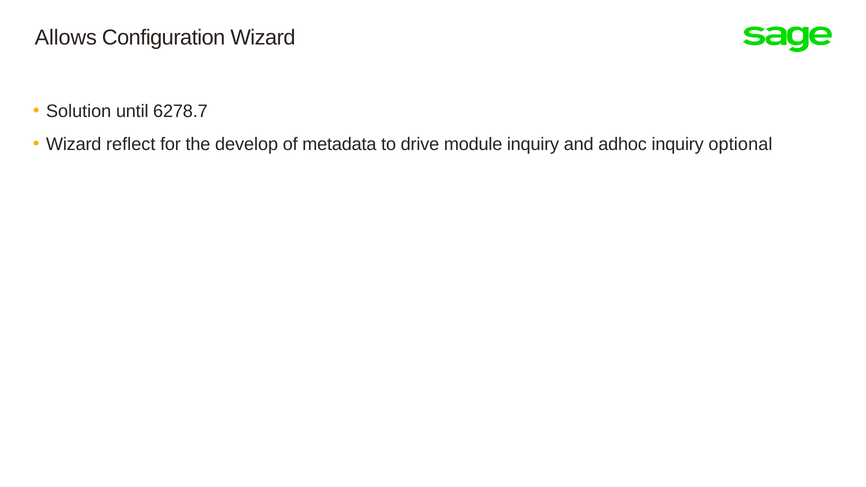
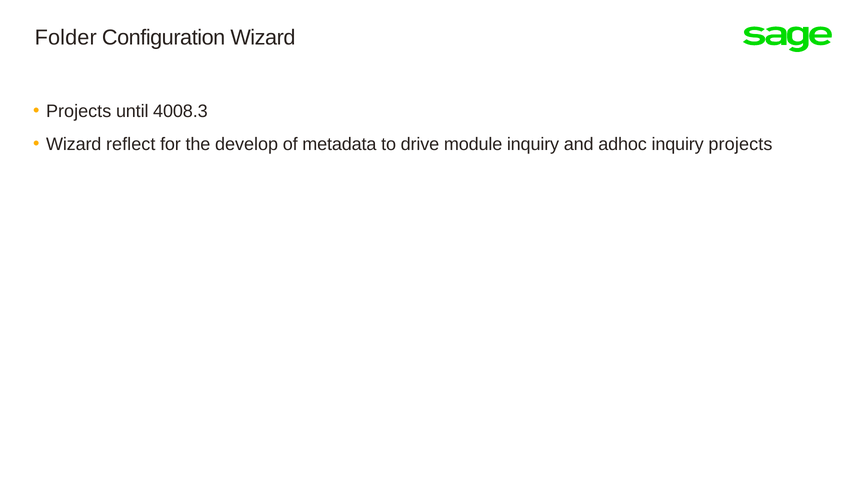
Allows: Allows -> Folder (66, 38)
Solution: Solution -> Projects (79, 111)
6278.7: 6278.7 -> 4008.3 (180, 111)
inquiry optional: optional -> projects (740, 144)
